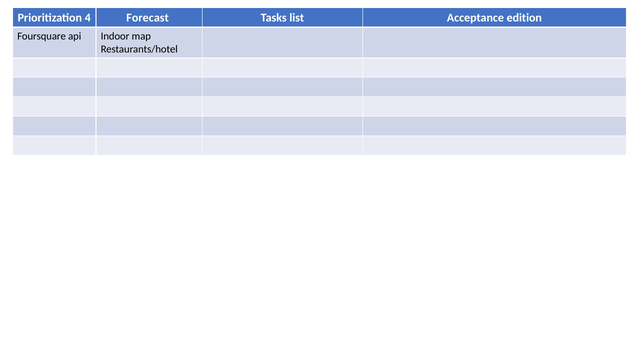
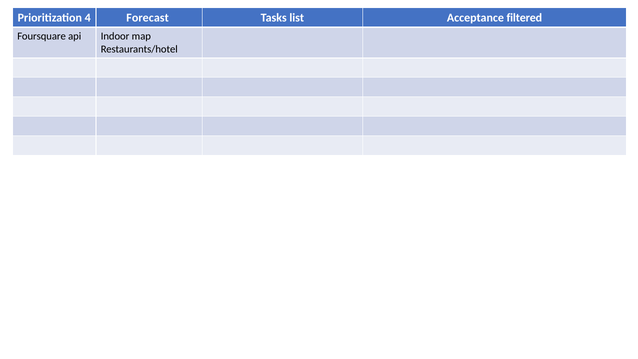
edition: edition -> filtered (524, 18)
